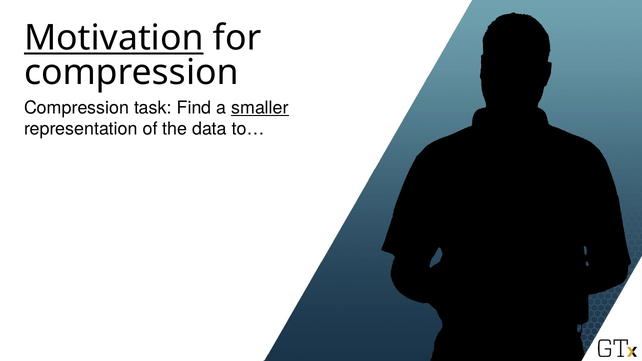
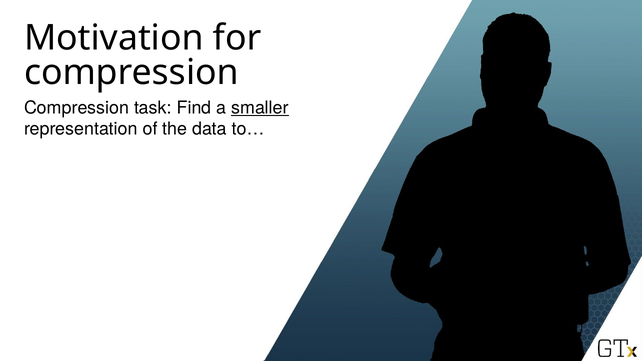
Motivation underline: present -> none (114, 38)
